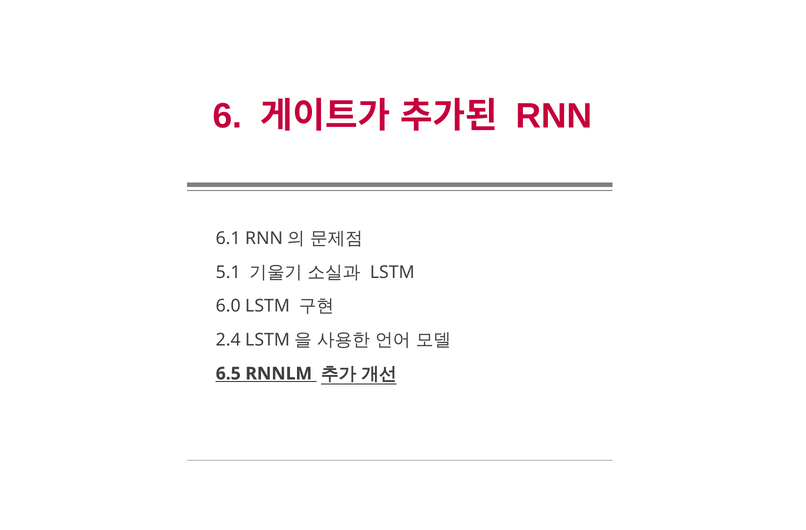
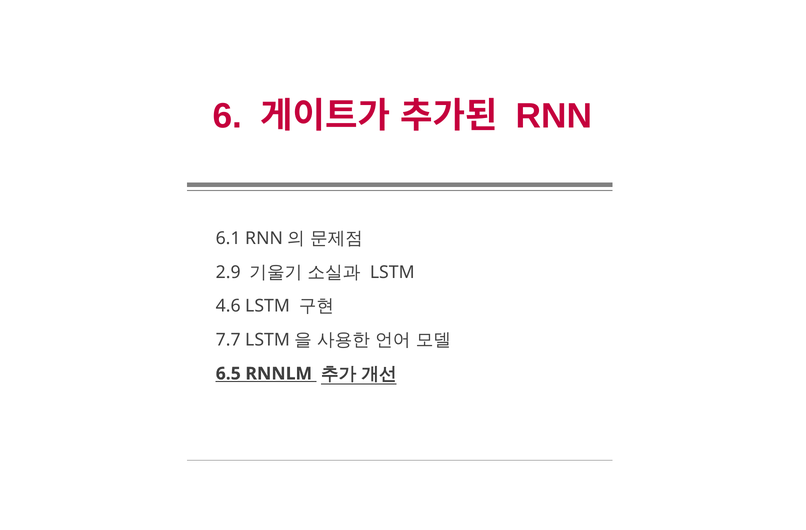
5.1: 5.1 -> 2.9 (228, 272)
6.0: 6.0 -> 4.6 (228, 306)
2.4: 2.4 -> 7.7 (228, 339)
